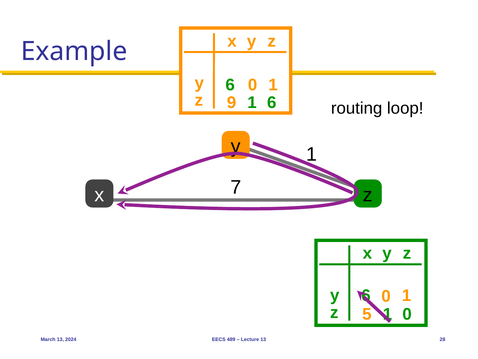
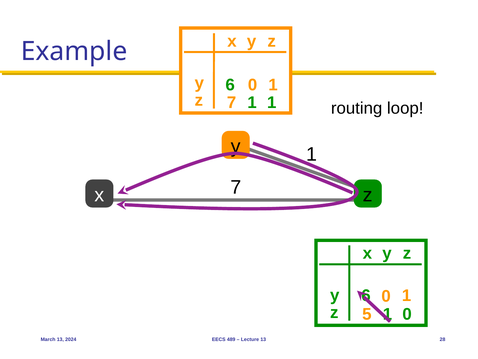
z 9: 9 -> 7 (232, 102)
6: 6 -> 1 (272, 102)
